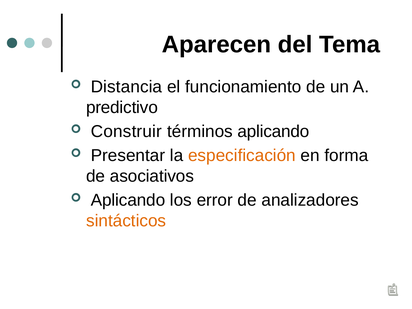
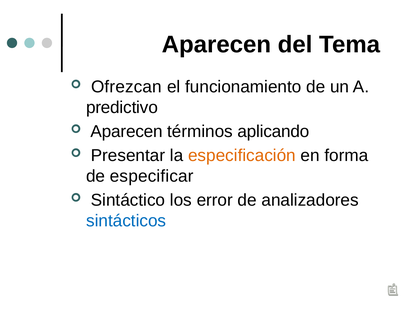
Distancia: Distancia -> Ofrezcan (126, 87)
Construir: Construir -> Aparecen (127, 132)
asociativos: asociativos -> especificar (152, 176)
Aplicando: Aplicando -> Sintáctico (128, 200)
sintácticos colour: orange -> blue (126, 221)
